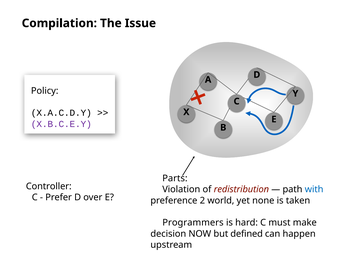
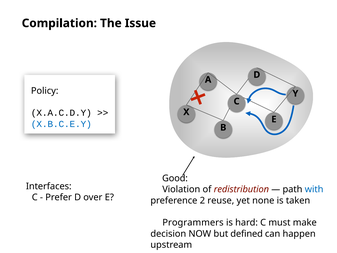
X.B.C.E.Y colour: purple -> blue (61, 124)
Parts: Parts -> Good (175, 178)
Controller: Controller -> Interfaces (49, 186)
world: world -> reuse (221, 200)
